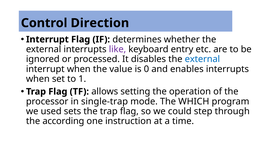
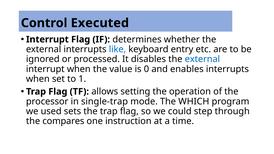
Direction: Direction -> Executed (100, 23)
like colour: purple -> blue (117, 49)
according: according -> compares (63, 121)
